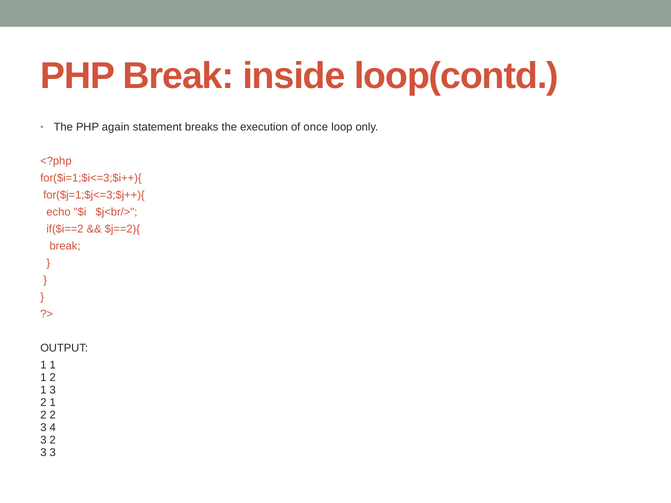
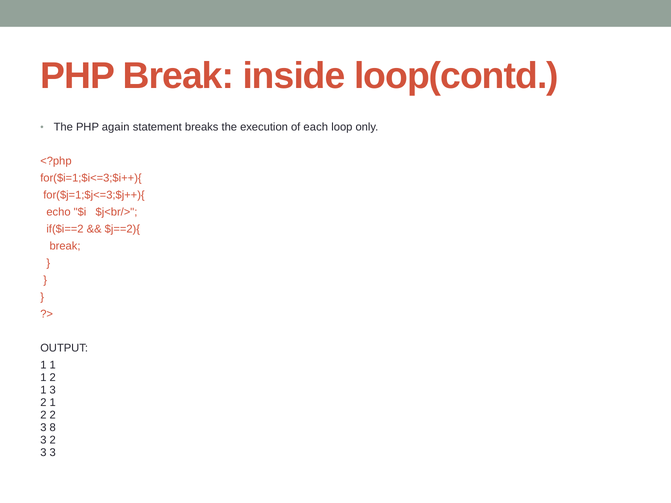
once: once -> each (316, 127)
4: 4 -> 8 (53, 428)
